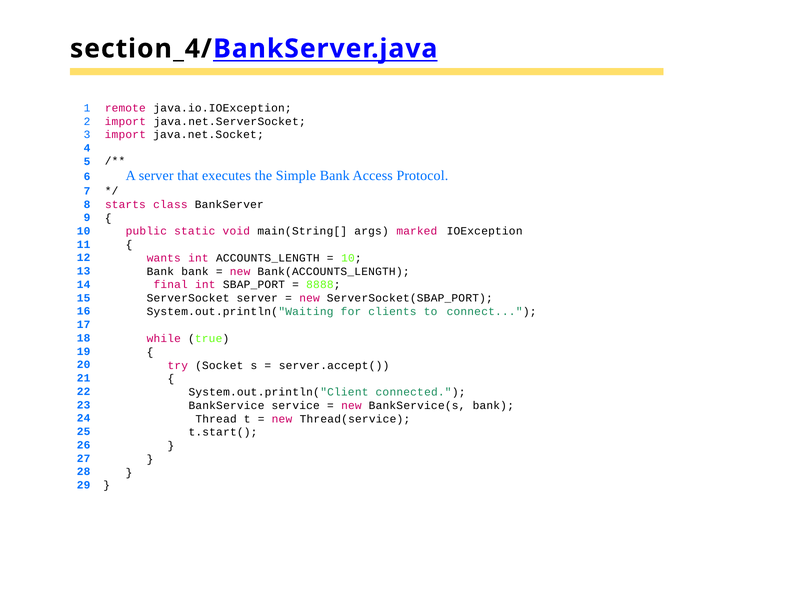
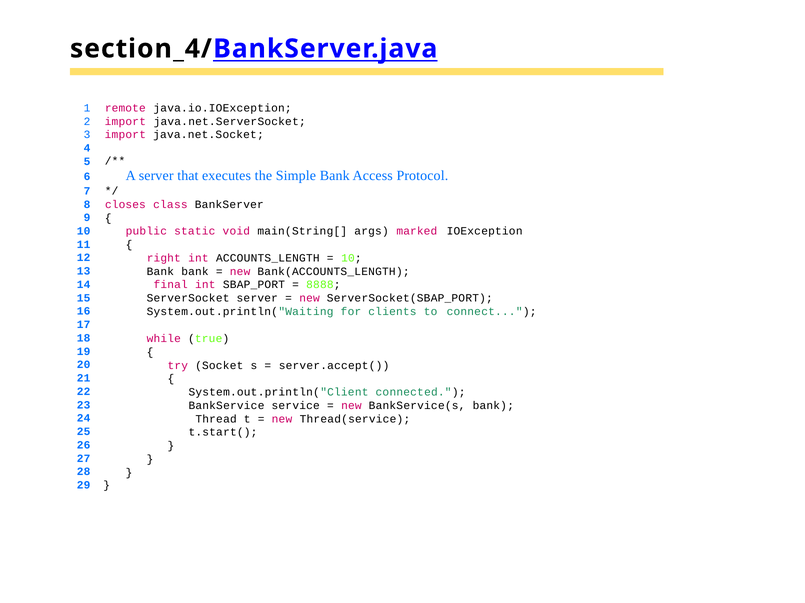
starts: starts -> closes (125, 205)
wants: wants -> right (164, 258)
